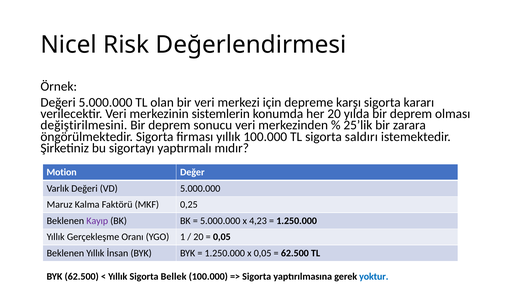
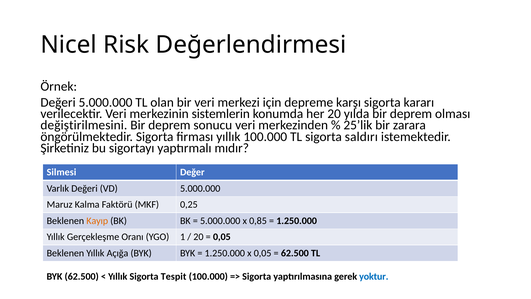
Motion: Motion -> Silmesi (61, 172)
Kayıp colour: purple -> orange (97, 221)
4,23: 4,23 -> 0,85 (258, 221)
İnsan: İnsan -> Açığa (118, 253)
Bellek: Bellek -> Tespit (174, 276)
